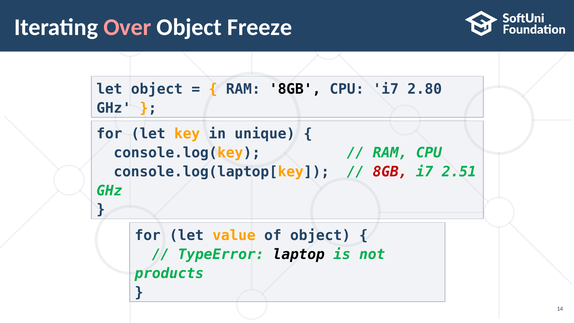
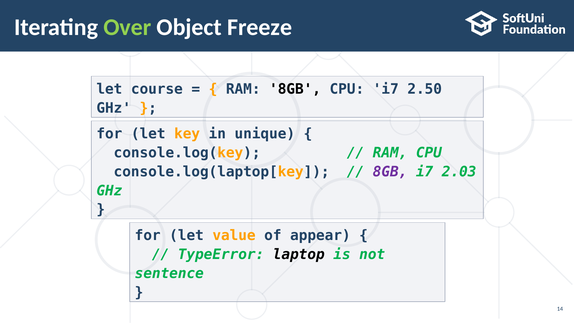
Over colour: pink -> light green (127, 27)
let object: object -> course (157, 89)
2.80: 2.80 -> 2.50 (425, 89)
8GB colour: red -> purple (390, 172)
2.51: 2.51 -> 2.03 (459, 172)
of object: object -> appear (320, 235)
products: products -> sentence (169, 273)
